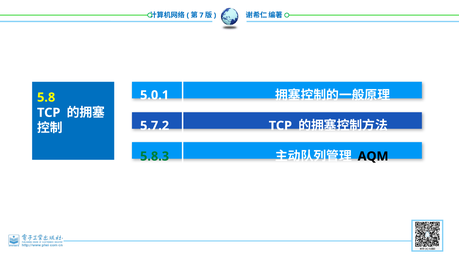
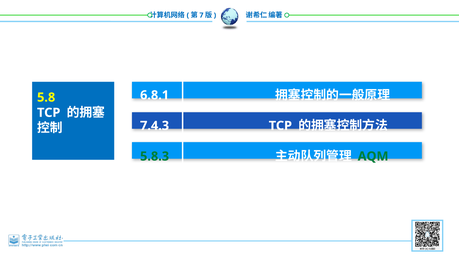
5.0.1: 5.0.1 -> 6.8.1 (155, 95)
5.7.2: 5.7.2 -> 7.4.3 (155, 126)
AQM colour: black -> green (373, 156)
